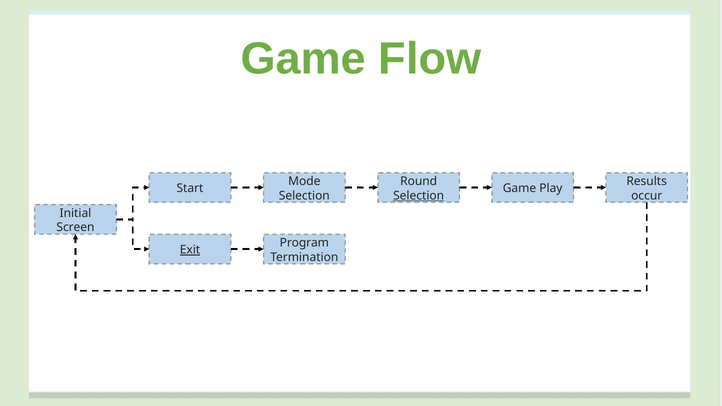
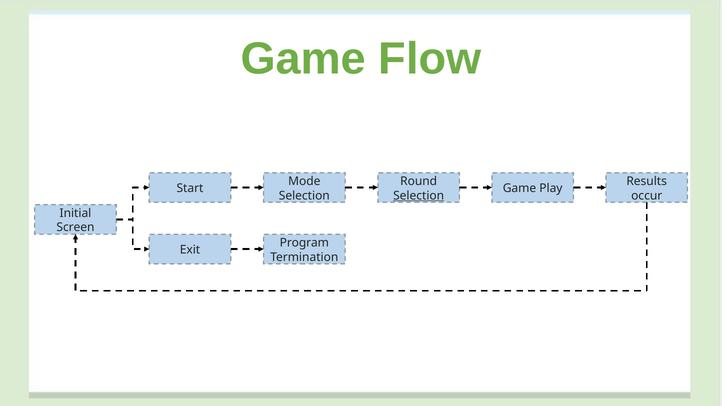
Exit underline: present -> none (190, 250)
